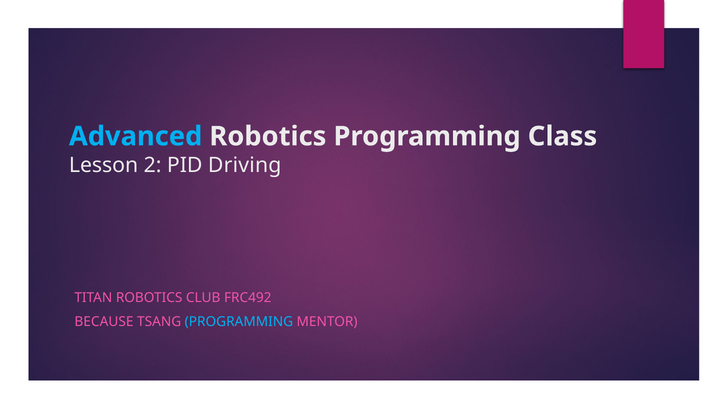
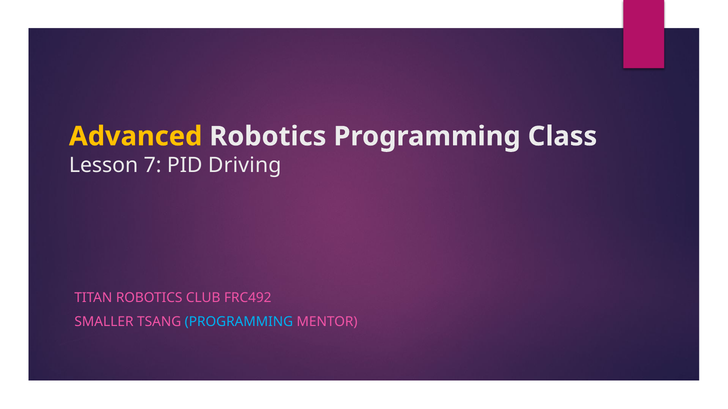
Advanced colour: light blue -> yellow (136, 137)
2: 2 -> 7 (153, 165)
BECAUSE: BECAUSE -> SMALLER (104, 322)
